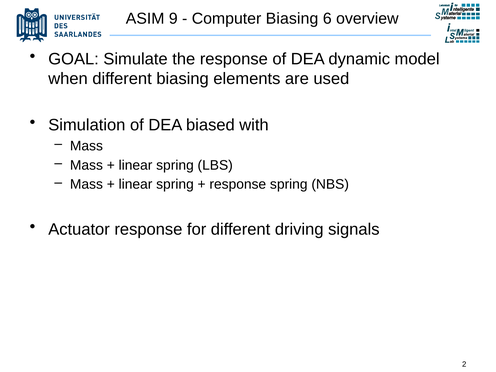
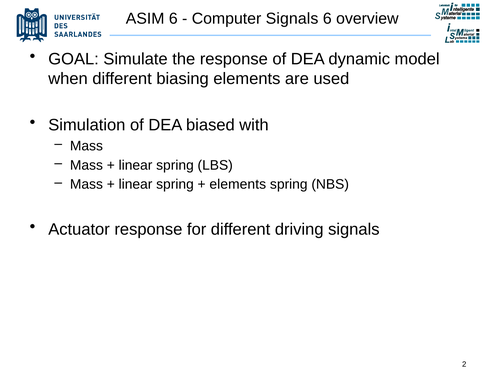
ASIM 9: 9 -> 6 (173, 19)
Computer Biasing: Biasing -> Signals (292, 19)
response: response -> elements (238, 184)
